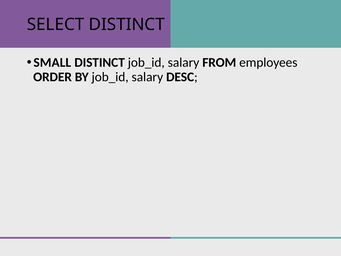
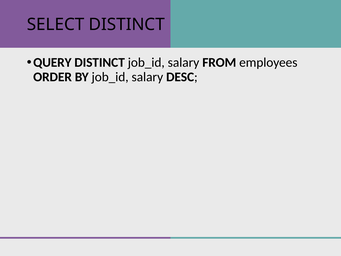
SMALL: SMALL -> QUERY (52, 62)
